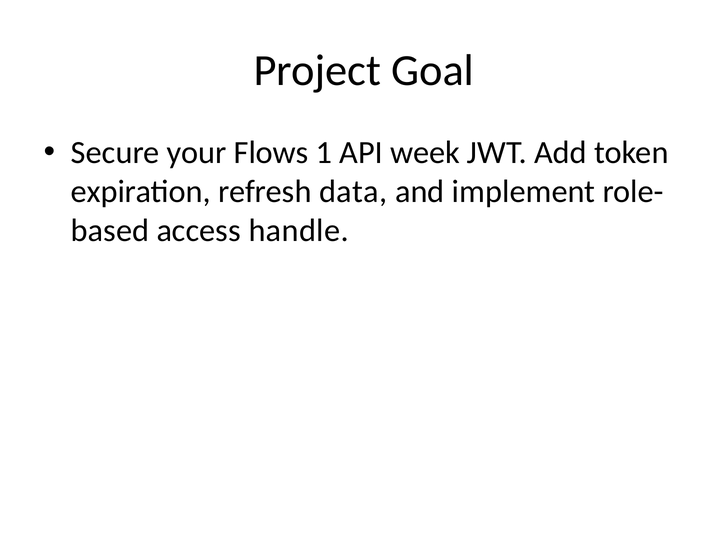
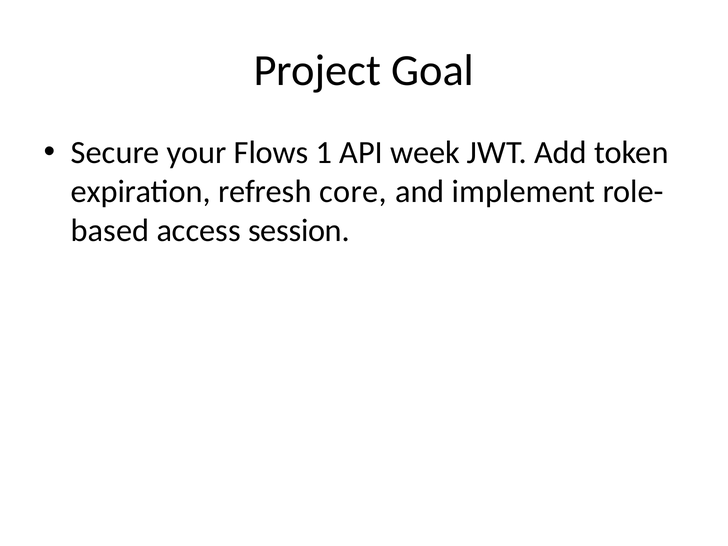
data: data -> core (353, 192)
handle: handle -> session (299, 230)
